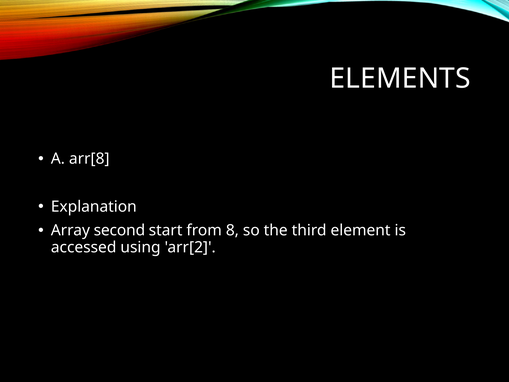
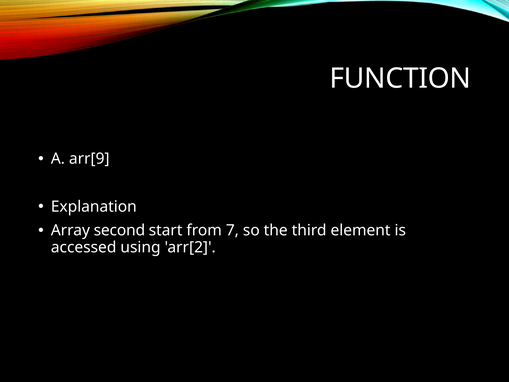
ELEMENTS: ELEMENTS -> FUNCTION (400, 78)
arr[8: arr[8 -> arr[9 (89, 159)
8: 8 -> 7 (232, 230)
